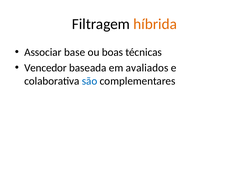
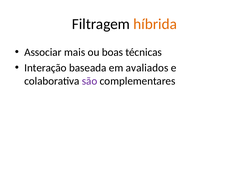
base: base -> mais (75, 52)
Vencedor: Vencedor -> Interação (45, 68)
são colour: blue -> purple (90, 81)
